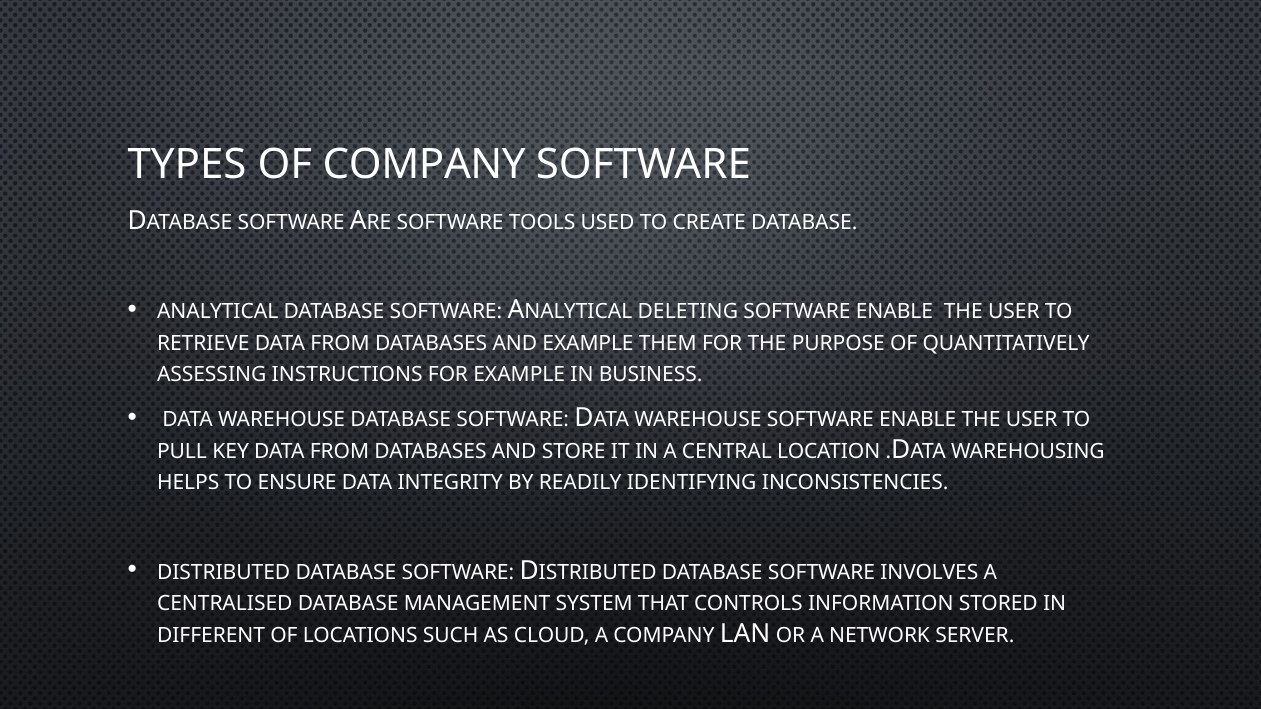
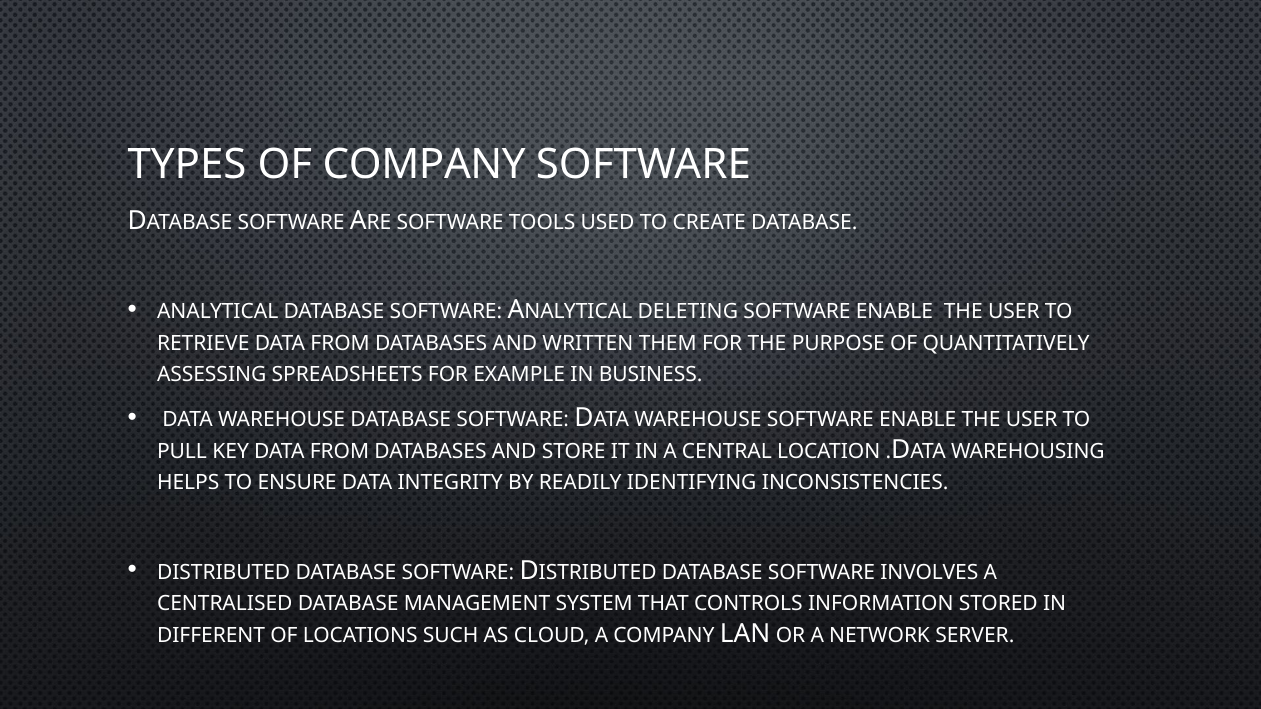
AND EXAMPLE: EXAMPLE -> WRITTEN (588, 344)
INSTRUCTIONS: INSTRUCTIONS -> SPREADSHEETS (347, 375)
